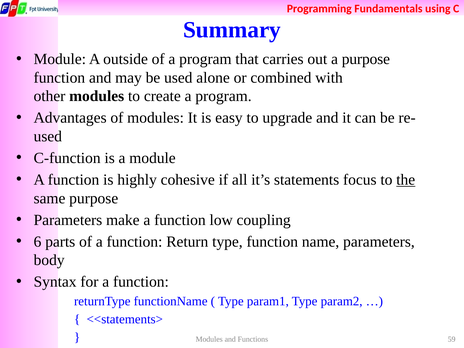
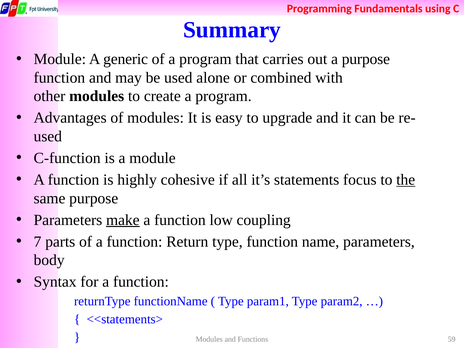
outside: outside -> generic (126, 59)
make underline: none -> present (123, 220)
6: 6 -> 7 (38, 242)
